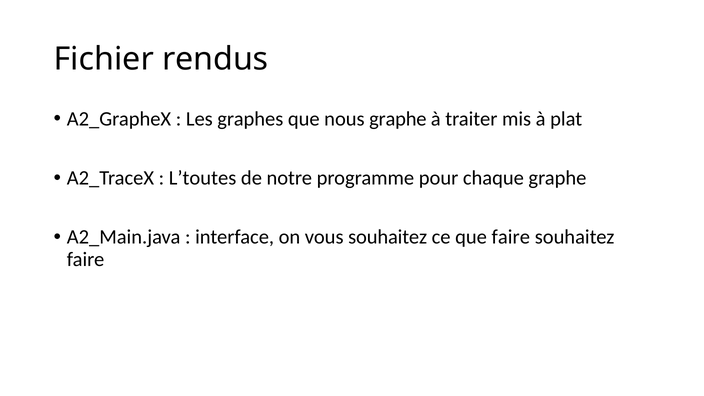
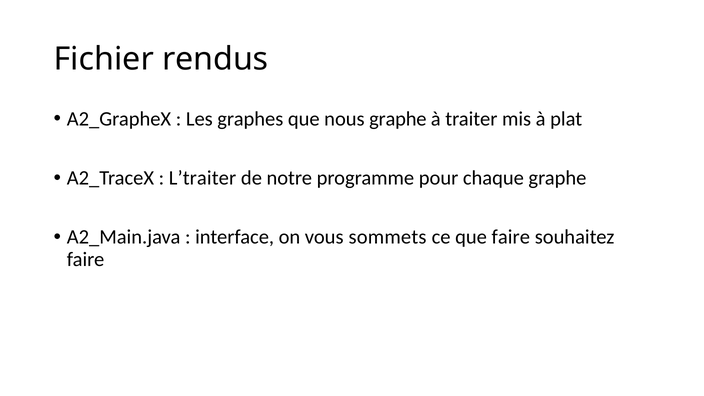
L’toutes: L’toutes -> L’traiter (202, 178)
vous souhaitez: souhaitez -> sommets (388, 237)
